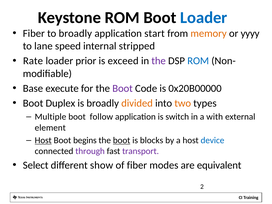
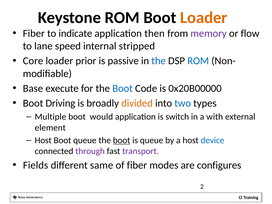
Loader colour: blue -> orange (204, 18)
to broadly: broadly -> indicate (75, 33)
start: start -> then (155, 33)
memory colour: orange -> purple (209, 33)
yyyy: yyyy -> flow (250, 33)
Rate: Rate -> Core (33, 61)
exceed: exceed -> passive (123, 61)
the colour: purple -> blue (159, 61)
Boot colour: purple -> blue (123, 88)
Duplex: Duplex -> Driving (60, 103)
two colour: orange -> blue (183, 103)
follow: follow -> would (101, 117)
Host underline: present -> none (43, 140)
Boot begins: begins -> queue (85, 140)
is blocks: blocks -> queue (152, 140)
Select: Select -> Fields (36, 165)
show: show -> same (102, 165)
equivalent: equivalent -> configures (219, 165)
